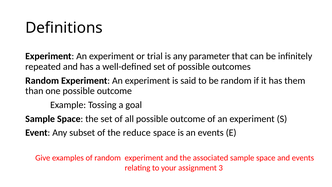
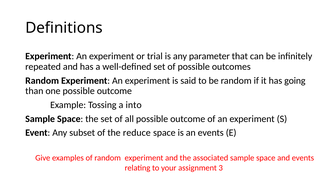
them: them -> going (295, 80)
goal: goal -> into (134, 105)
